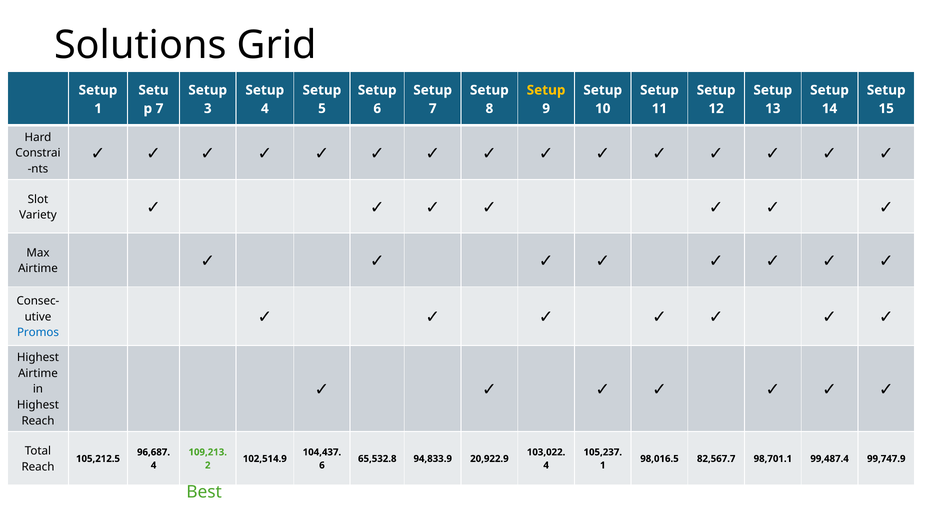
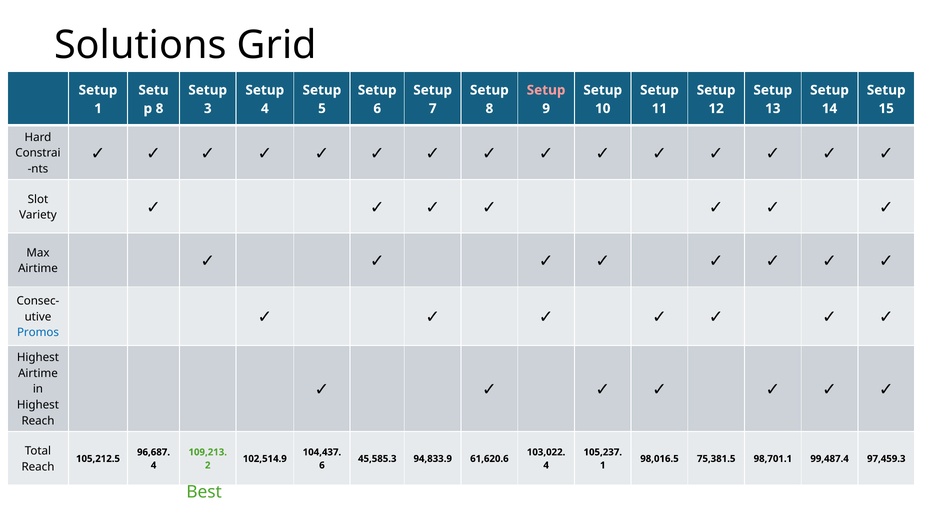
Setup colour: yellow -> pink (546, 90)
7: 7 -> 8 (160, 109)
65,532.8: 65,532.8 -> 45,585.3 (377, 459)
20,922.9: 20,922.9 -> 61,620.6 (489, 459)
82,567.7: 82,567.7 -> 75,381.5 (716, 459)
99,747.9: 99,747.9 -> 97,459.3 (886, 459)
